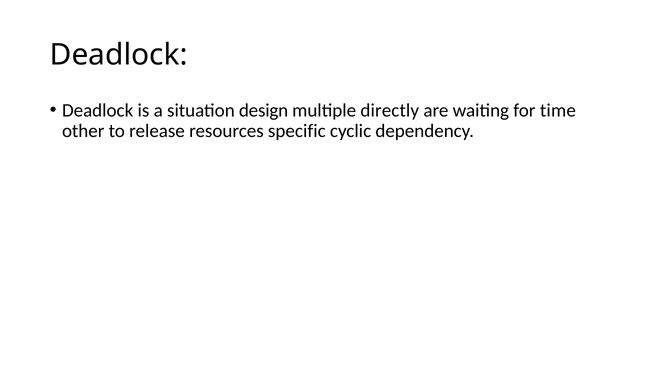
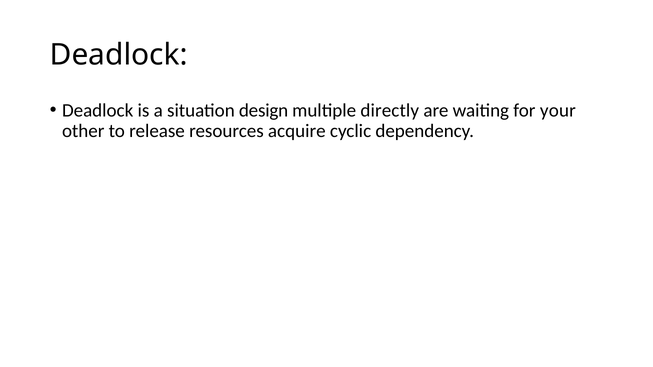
time: time -> your (558, 110)
specific: specific -> acquire (297, 131)
